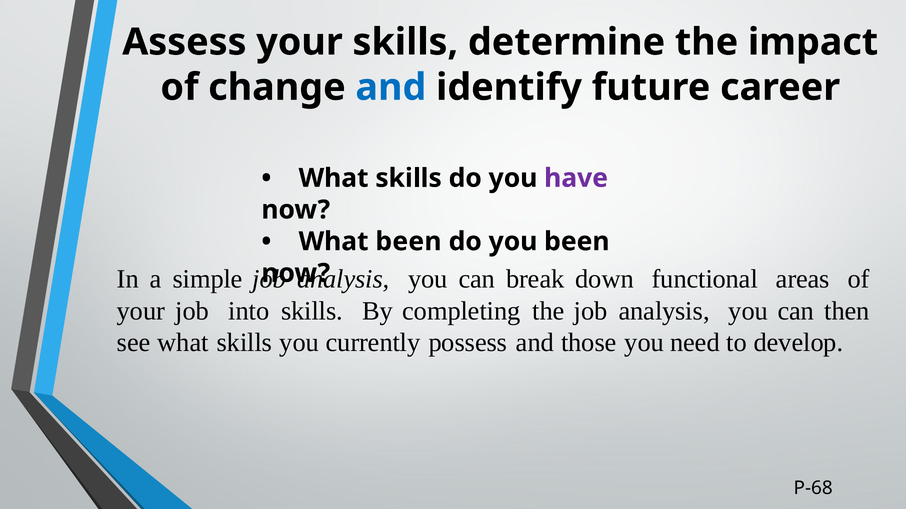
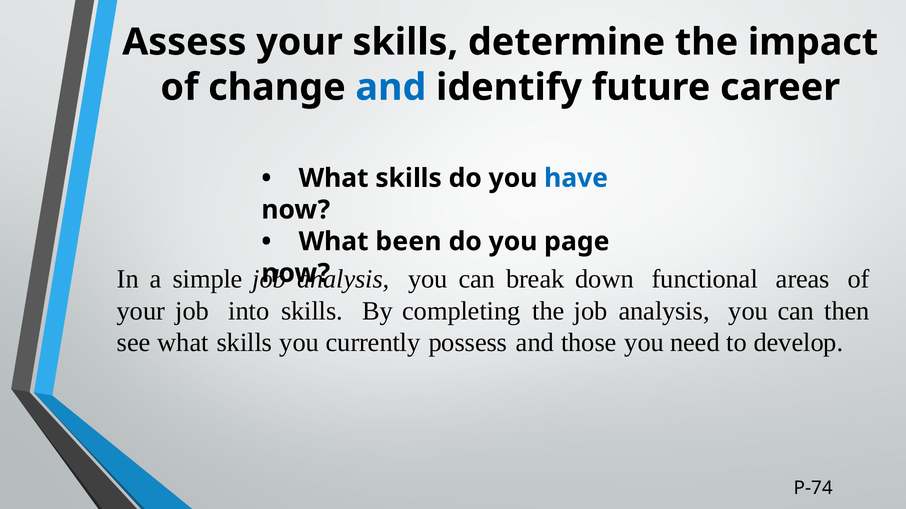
have colour: purple -> blue (576, 178)
you been: been -> page (577, 242)
P-68: P-68 -> P-74 (813, 488)
